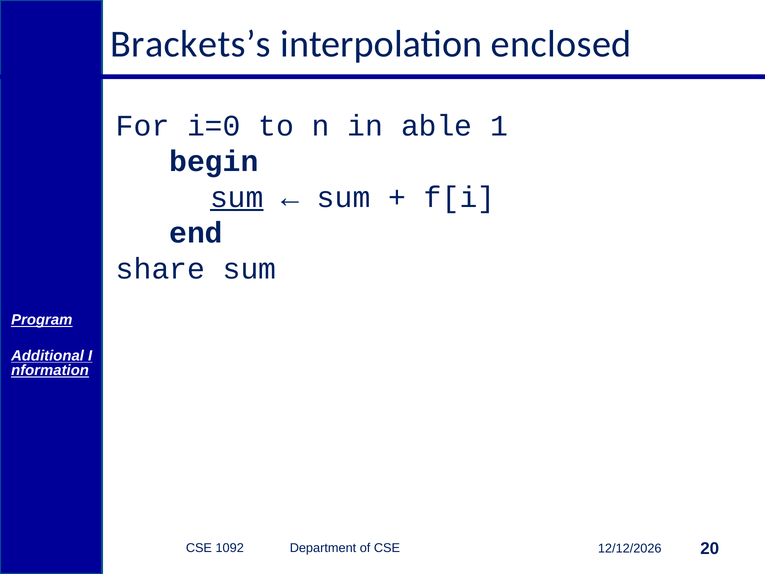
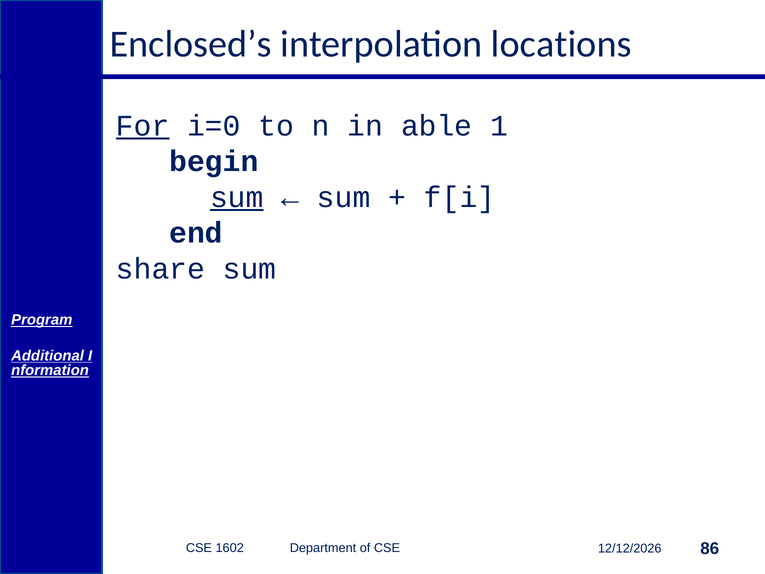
Brackets’s: Brackets’s -> Enclosed’s (191, 44)
enclosed: enclosed -> locations (561, 44)
For underline: none -> present (143, 126)
1092: 1092 -> 1602 (230, 548)
20: 20 -> 86 (710, 548)
